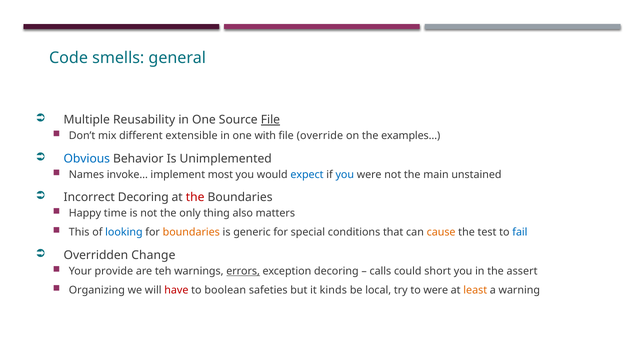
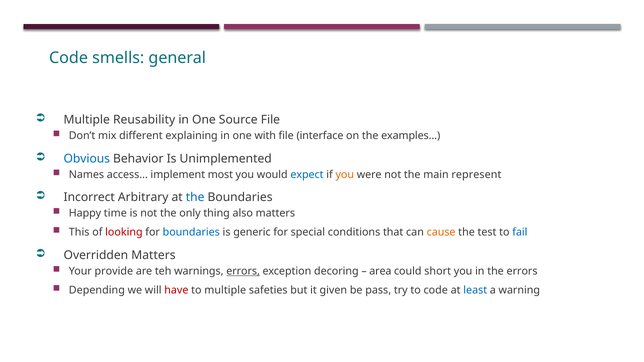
File underline: present -> none (270, 120)
extensible: extensible -> explaining (192, 136)
override: override -> interface (320, 136)
invoke…: invoke… -> access… (127, 175)
you colour: blue -> orange (345, 175)
unstained: unstained -> represent (476, 175)
Incorrect Decoring: Decoring -> Arbitrary (143, 198)
the colour: red -> blue (195, 198)
looking colour: blue -> red (124, 233)
boundaries colour: orange -> blue (191, 233)
Overridden Change: Change -> Matters (153, 255)
calls: calls -> area (380, 271)
the assert: assert -> errors (522, 271)
Organizing: Organizing -> Depending (97, 290)
to boolean: boolean -> multiple (225, 290)
kinds: kinds -> given (333, 290)
local: local -> pass (378, 290)
to were: were -> code (436, 290)
least colour: orange -> blue (475, 290)
